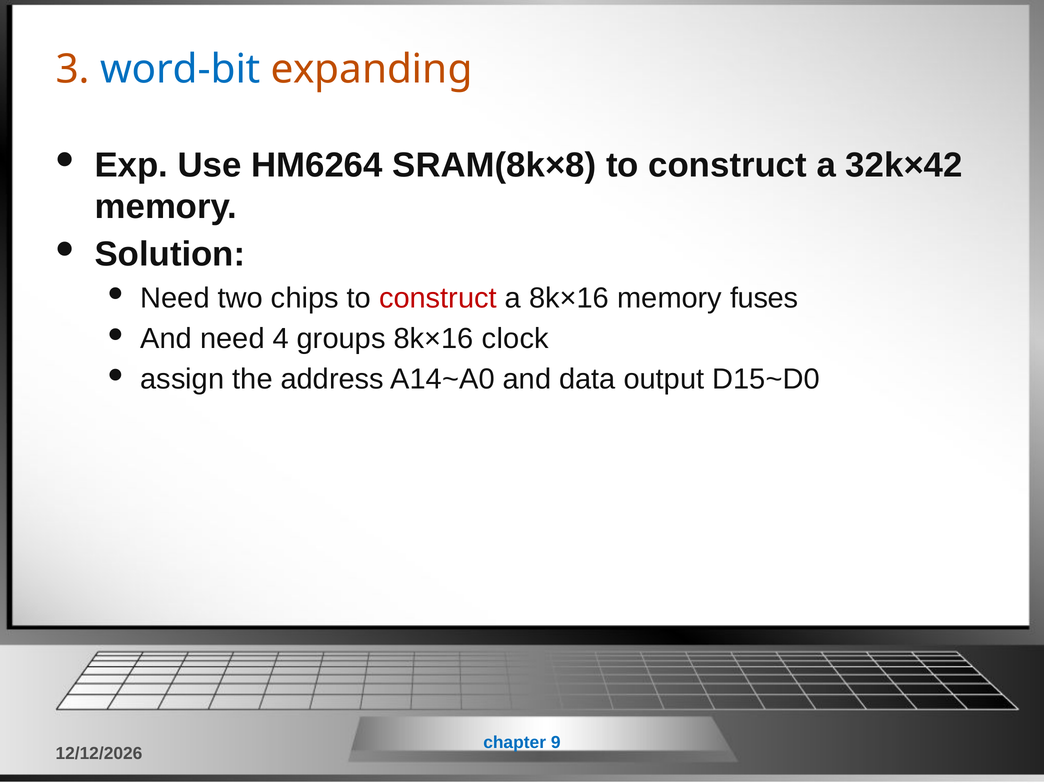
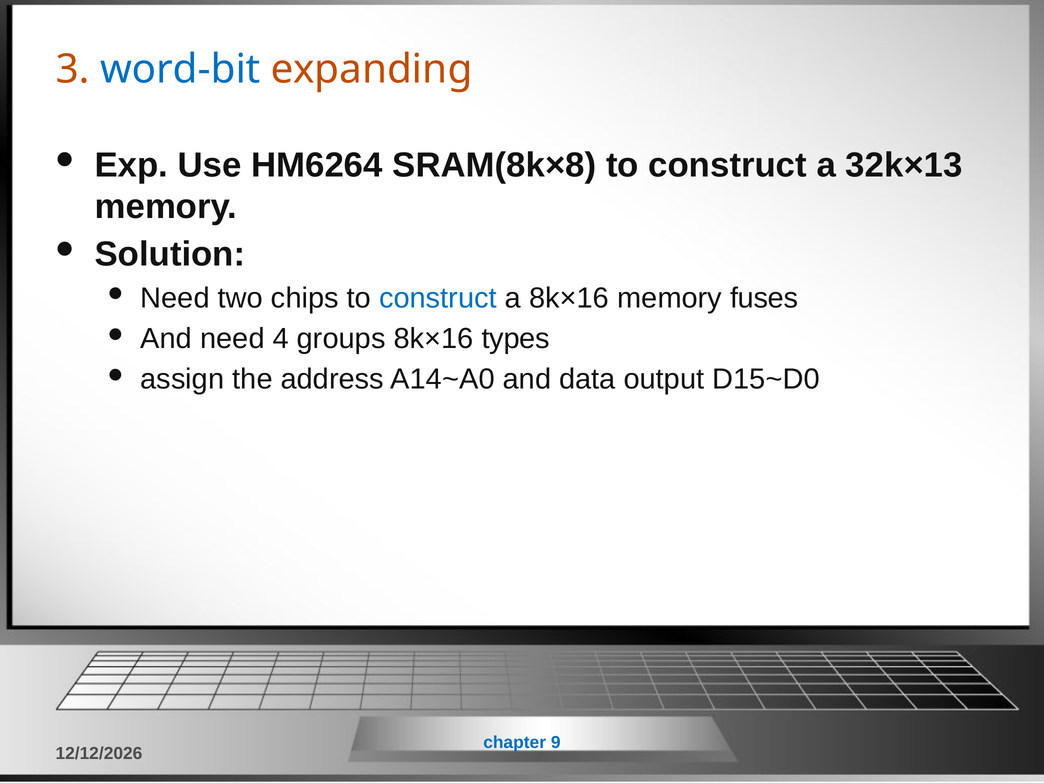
32k×42: 32k×42 -> 32k×13 (904, 165)
construct colour: red -> blue (438, 298)
clock: clock -> types (516, 339)
